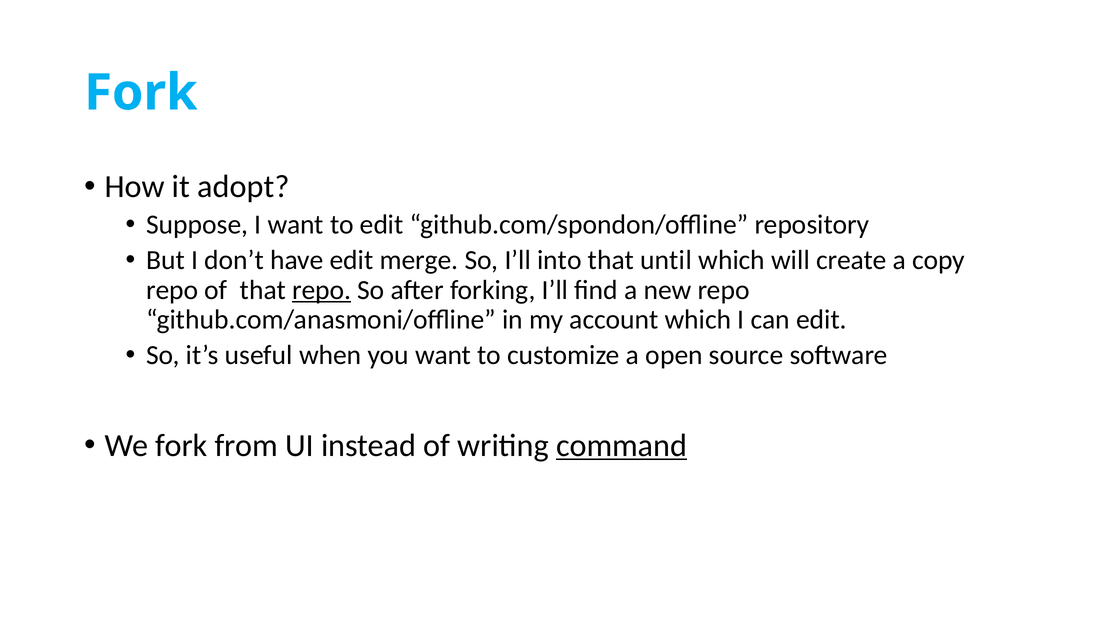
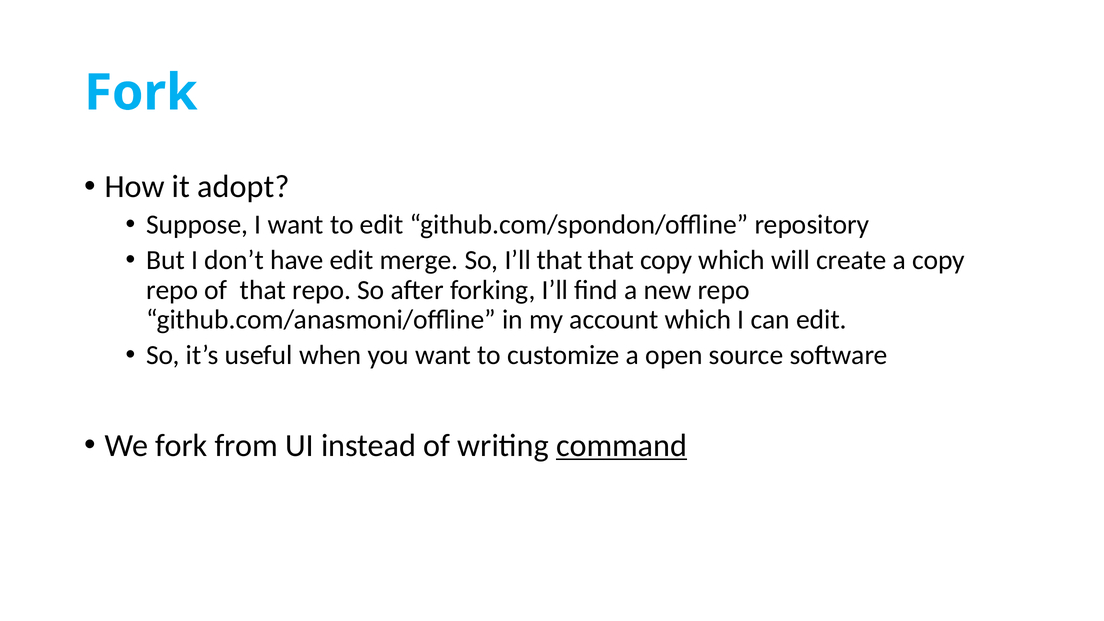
I’ll into: into -> that (560, 260)
that until: until -> copy (666, 260)
repo underline: present -> none (322, 290)
